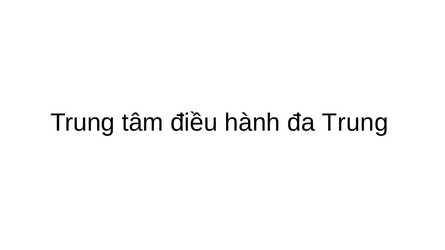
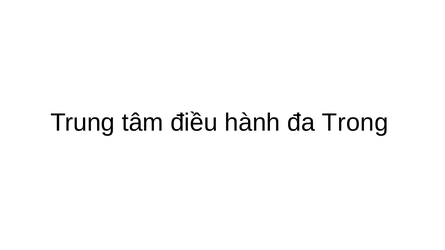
đa Trung: Trung -> Trong (355, 123)
